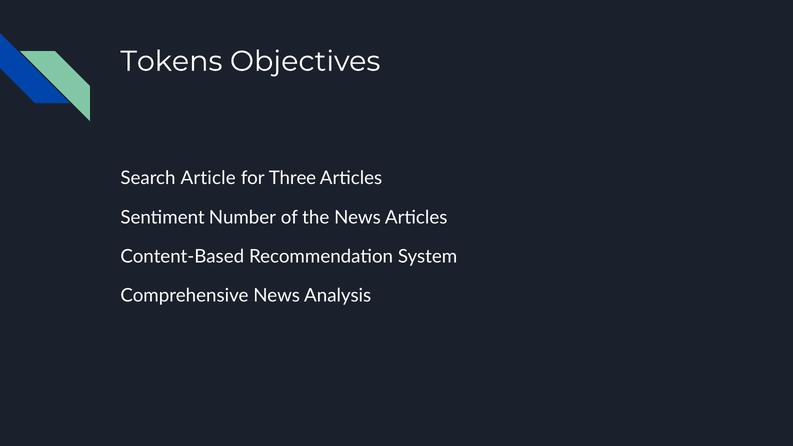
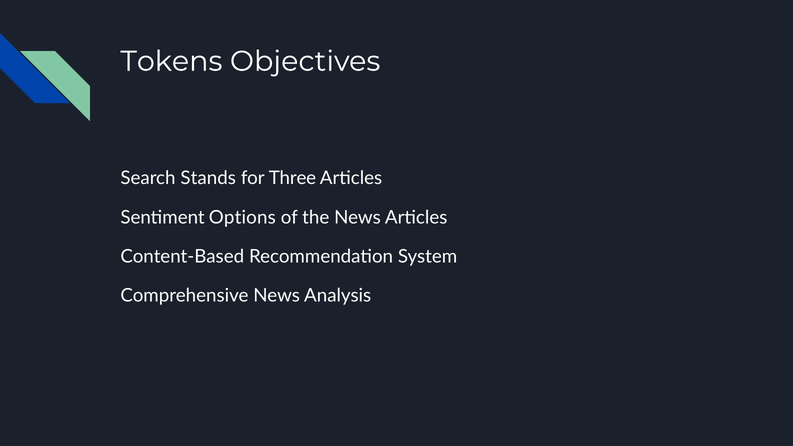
Article: Article -> Stands (208, 178)
Number: Number -> Options (242, 217)
